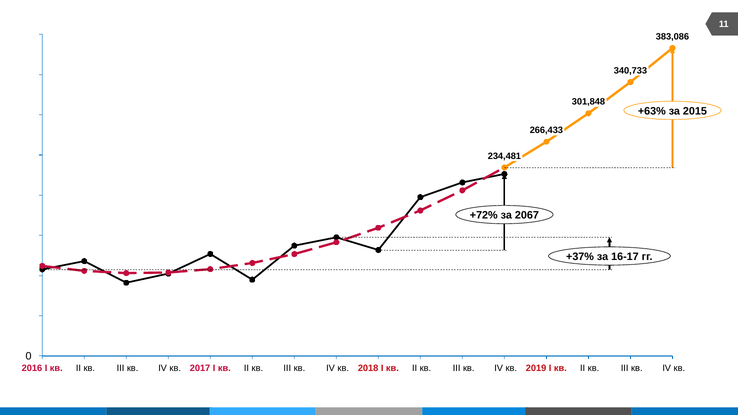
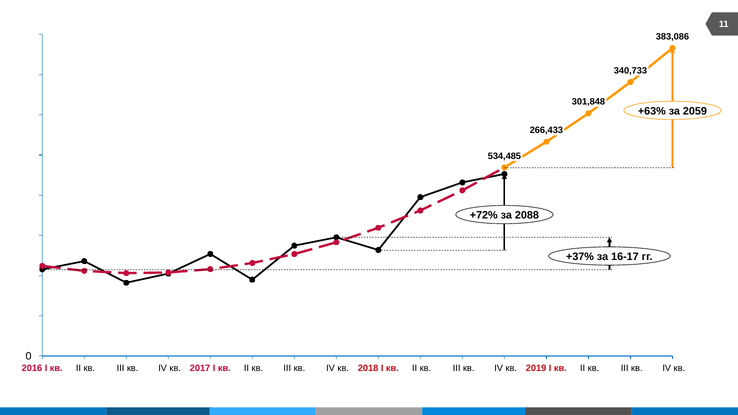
2015: 2015 -> 2059 (695, 111)
234,481: 234,481 -> 534,485 (504, 156)
2067: 2067 -> 2088 (527, 215)
